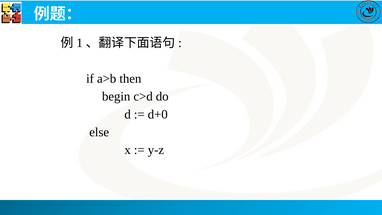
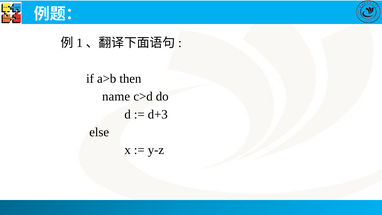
begin: begin -> name (116, 96)
d+0: d+0 -> d+3 (158, 114)
